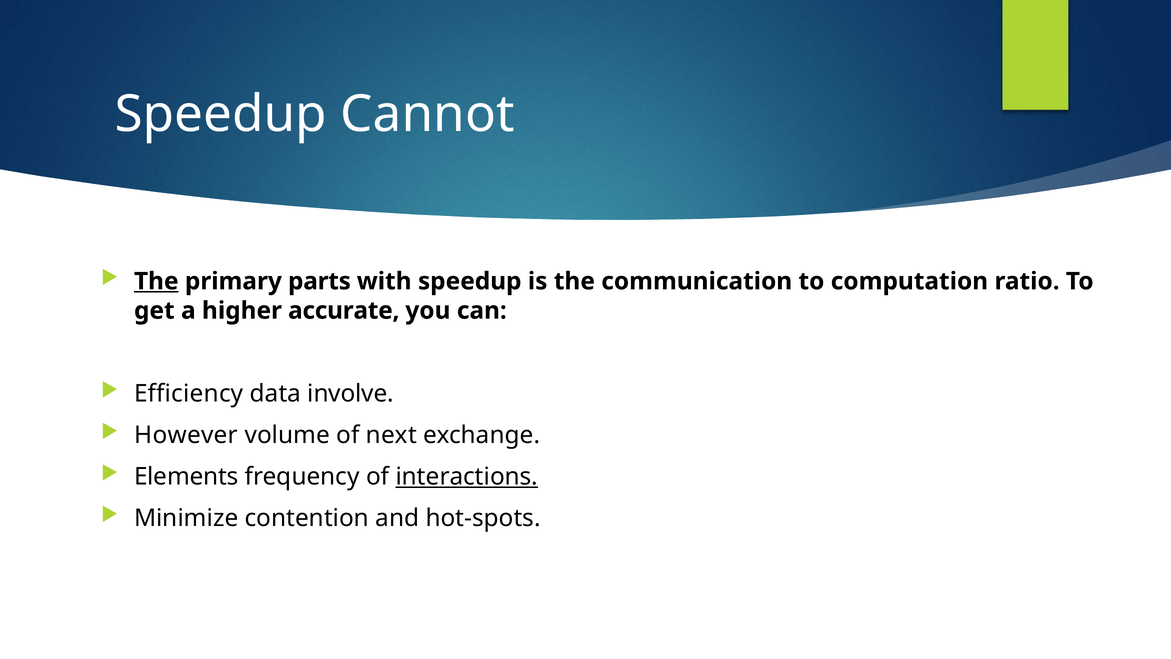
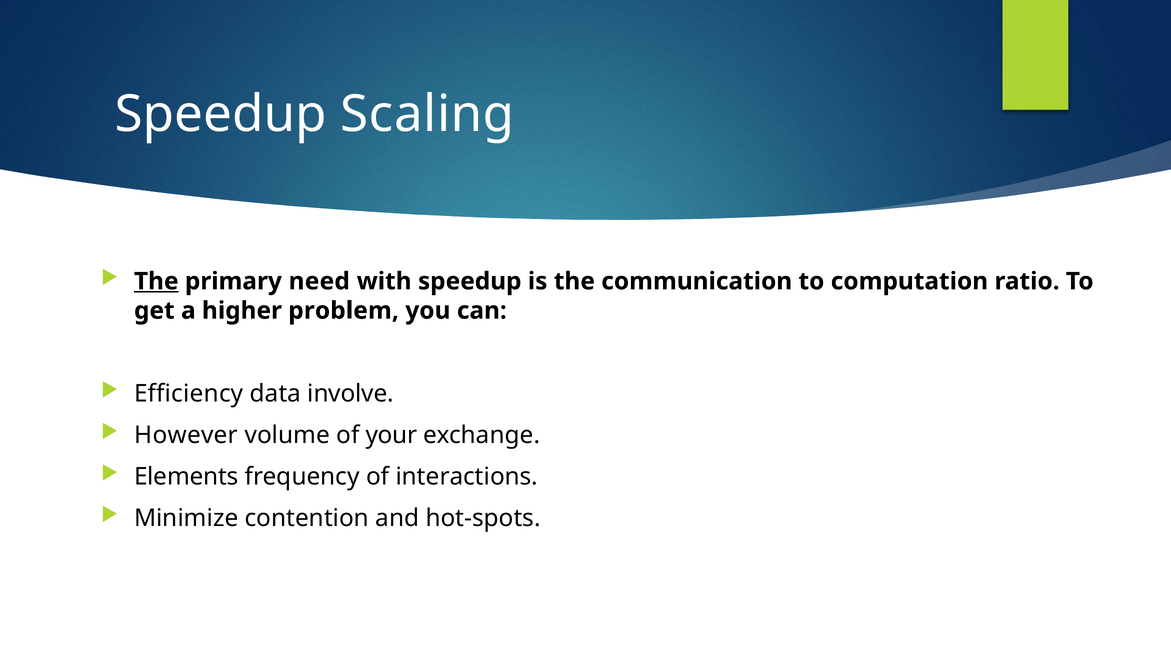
Cannot: Cannot -> Scaling (427, 114)
parts: parts -> need (319, 281)
accurate: accurate -> problem (344, 310)
next: next -> your (392, 435)
interactions underline: present -> none (467, 477)
